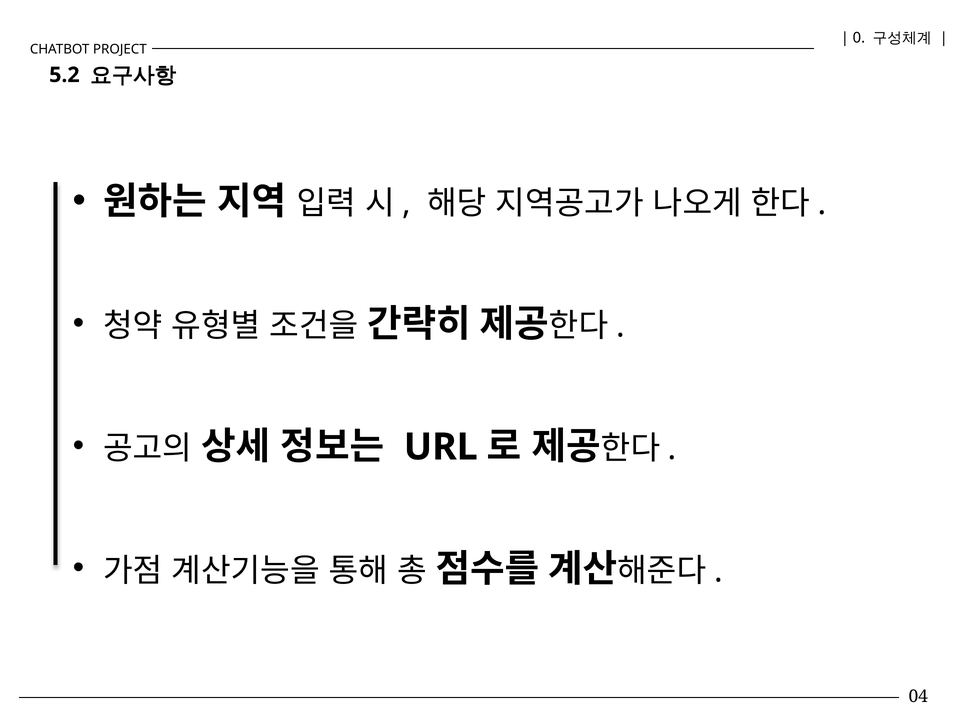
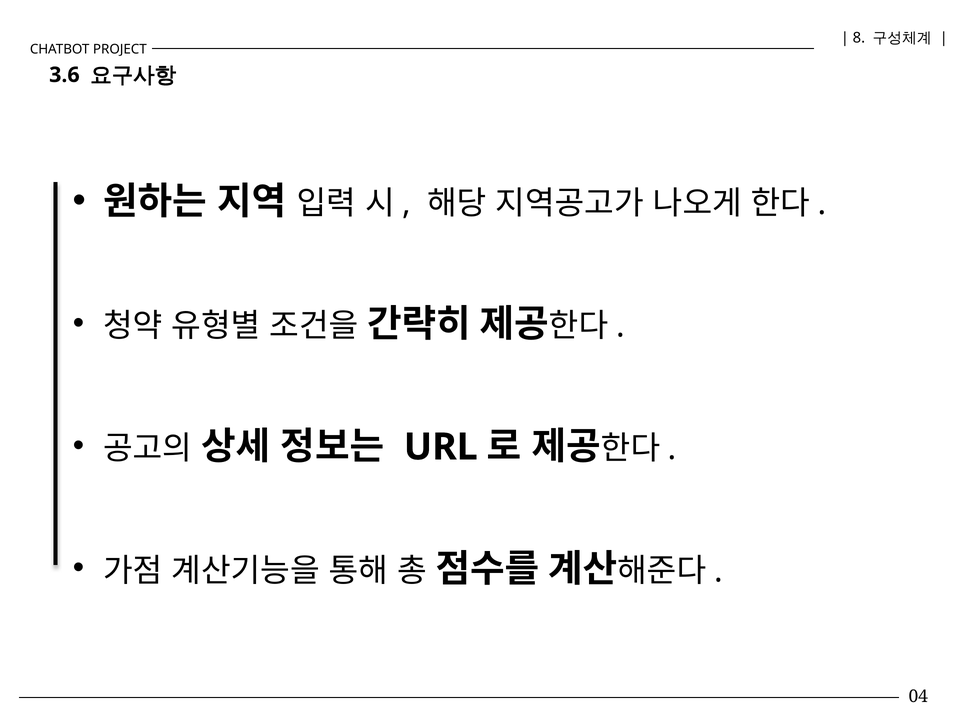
0: 0 -> 8 (859, 38)
5.2: 5.2 -> 3.6 (64, 75)
